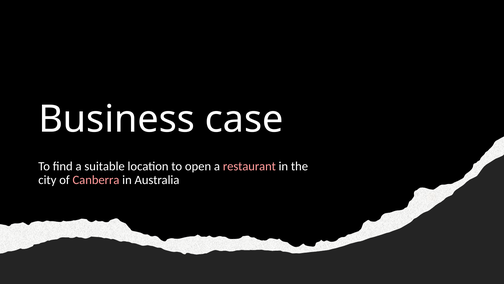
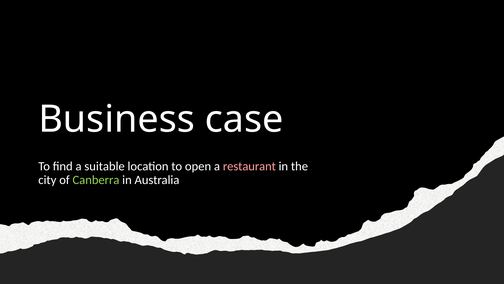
Canberra colour: pink -> light green (96, 180)
